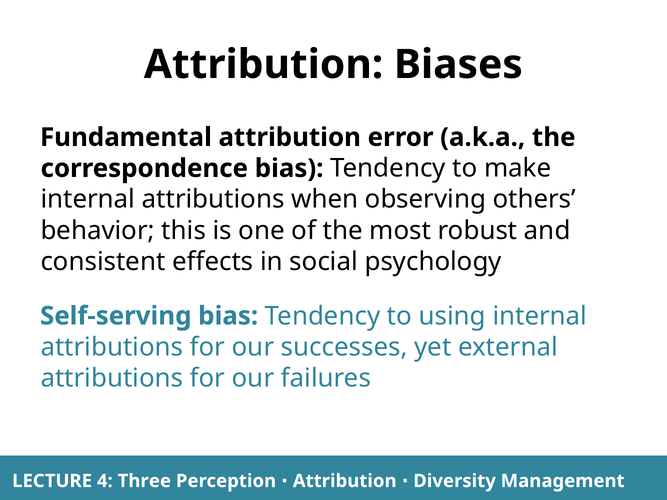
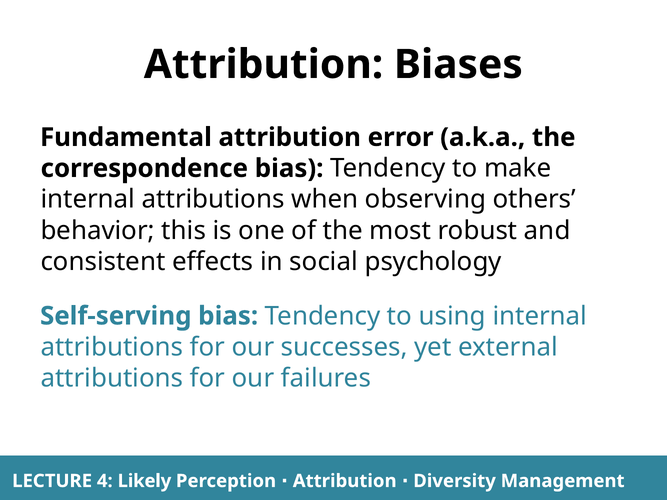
Three: Three -> Likely (144, 481)
